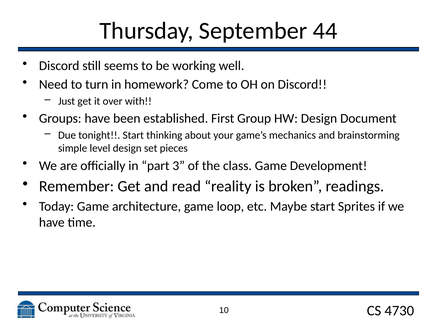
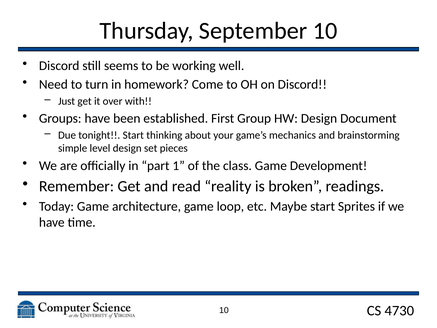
September 44: 44 -> 10 (325, 31)
3: 3 -> 1 (179, 166)
